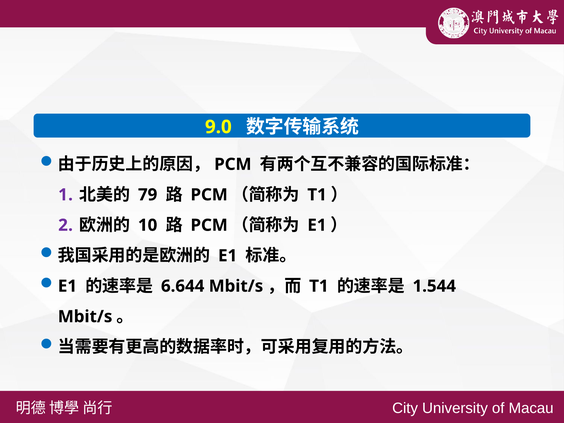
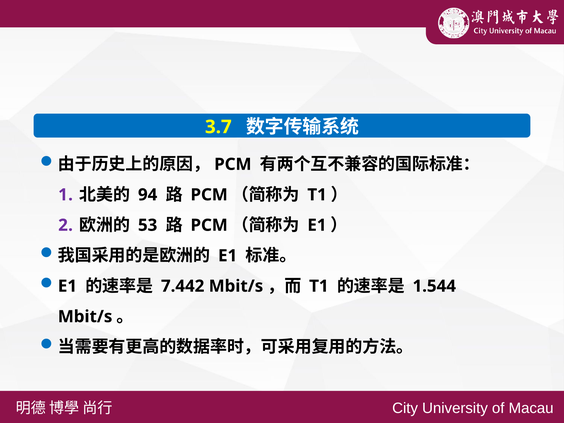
9.0: 9.0 -> 3.7 (218, 127)
79: 79 -> 94 (148, 195)
10: 10 -> 53 (148, 225)
6.644: 6.644 -> 7.442 (183, 286)
